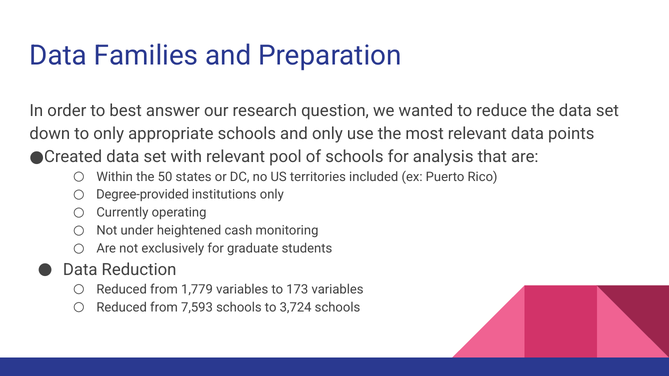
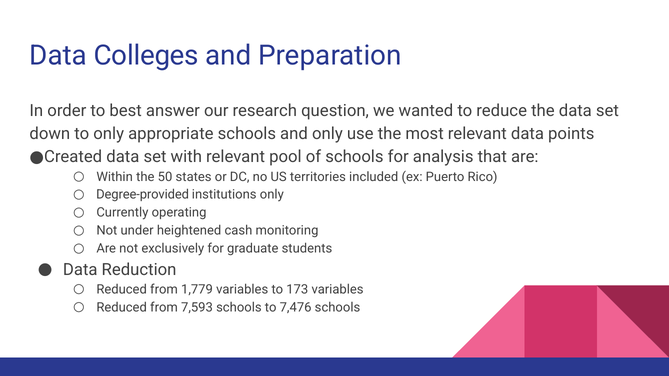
Families: Families -> Colleges (146, 55)
3,724: 3,724 -> 7,476 (296, 308)
